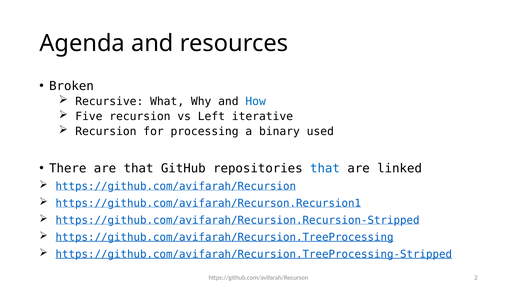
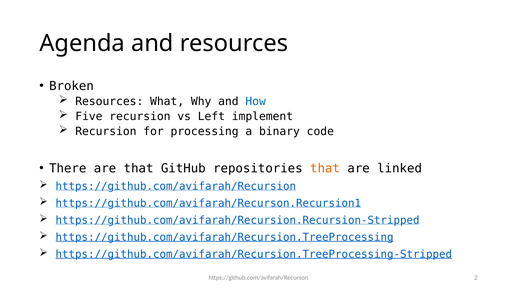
Recursive: Recursive -> Resources (109, 101)
iterative: iterative -> implement (262, 116)
used: used -> code (320, 131)
that colour: blue -> orange (325, 168)
